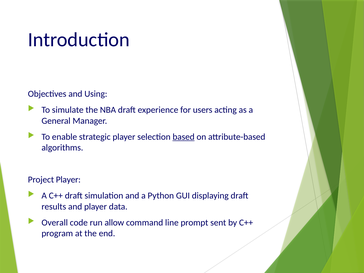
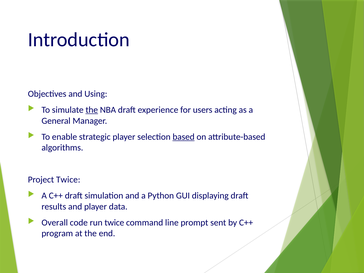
the underline: none -> present (92, 110)
Project Player: Player -> Twice (68, 180)
run allow: allow -> twice (114, 223)
